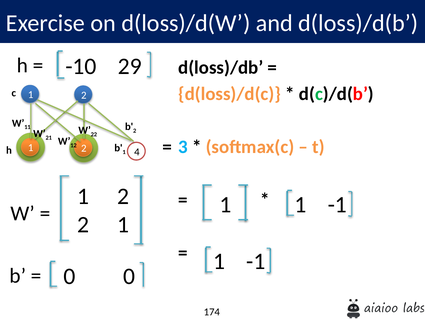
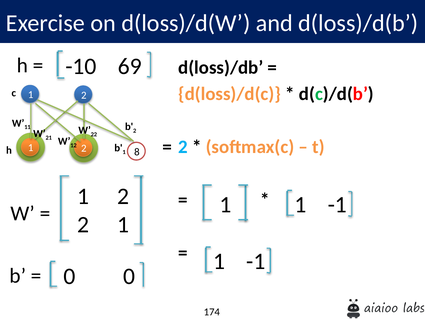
29: 29 -> 69 (130, 66)
3: 3 -> 2 (183, 147)
4: 4 -> 8 (137, 152)
